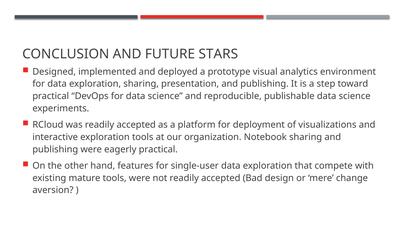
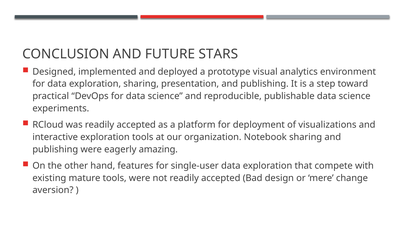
eagerly practical: practical -> amazing (158, 149)
